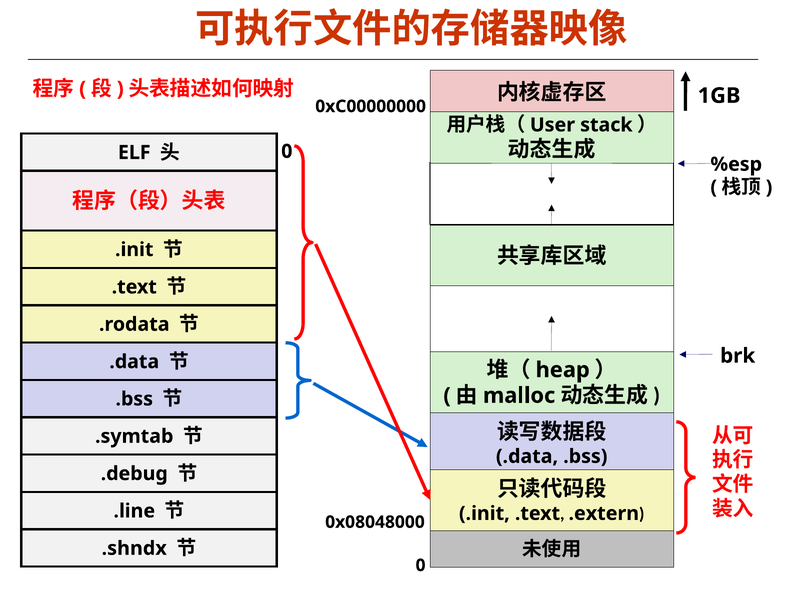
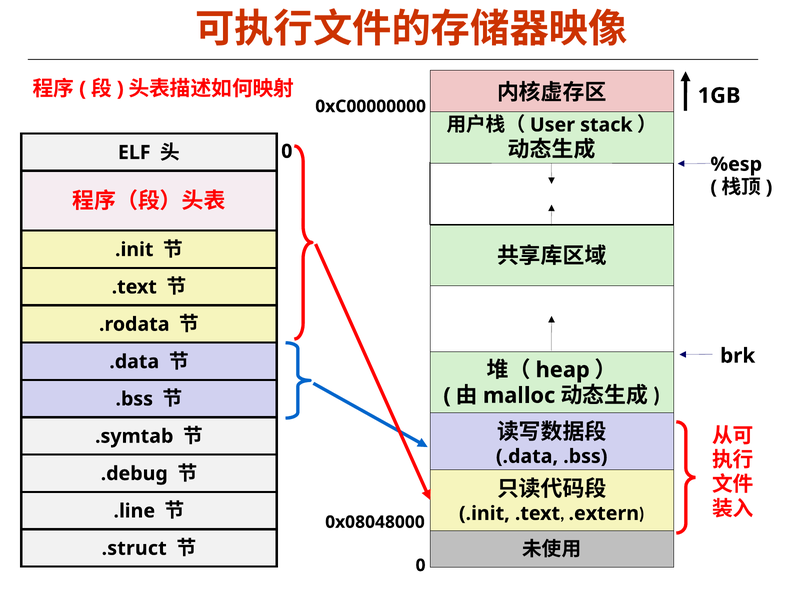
.shndx: .shndx -> .struct (134, 549)
